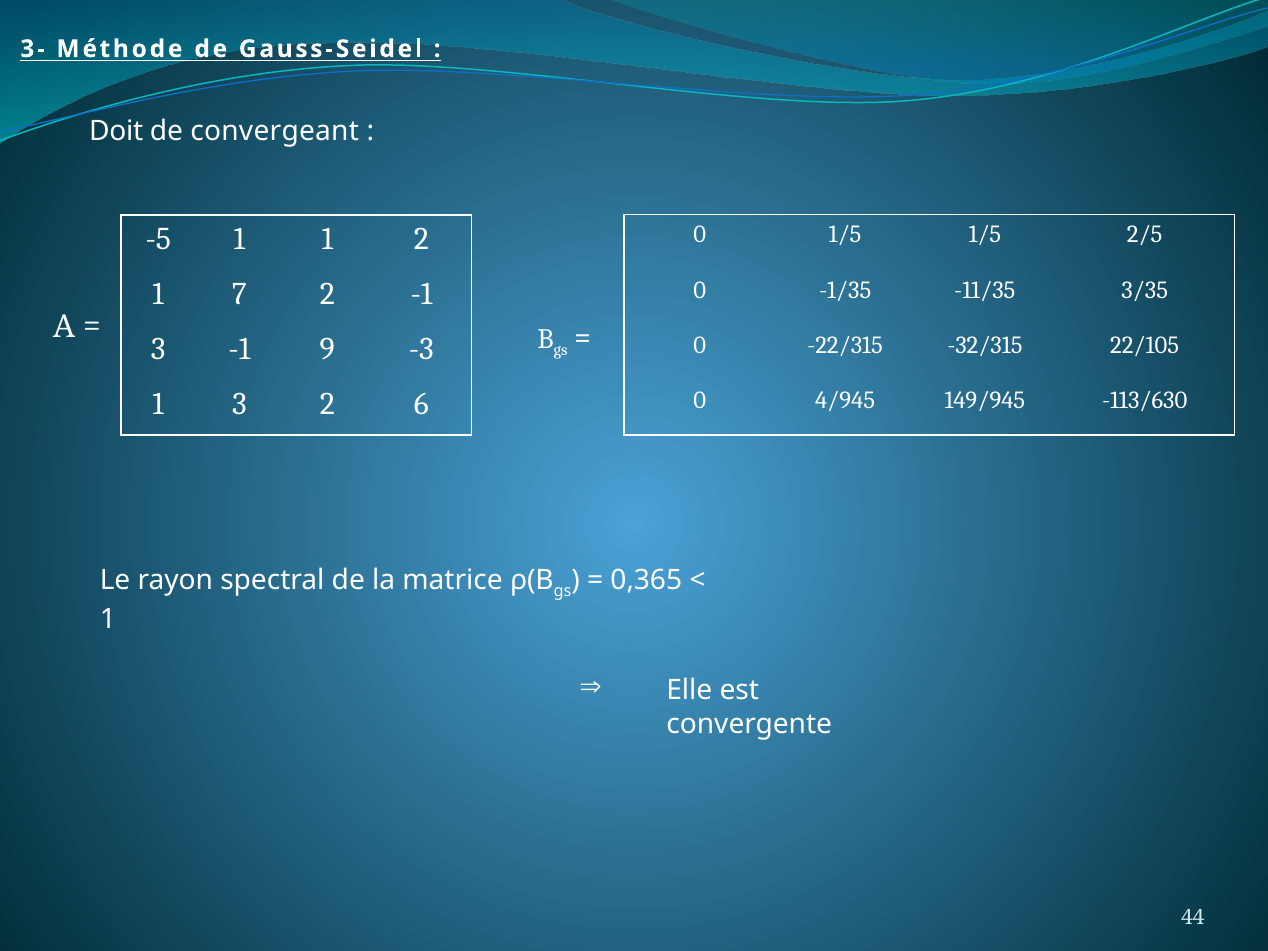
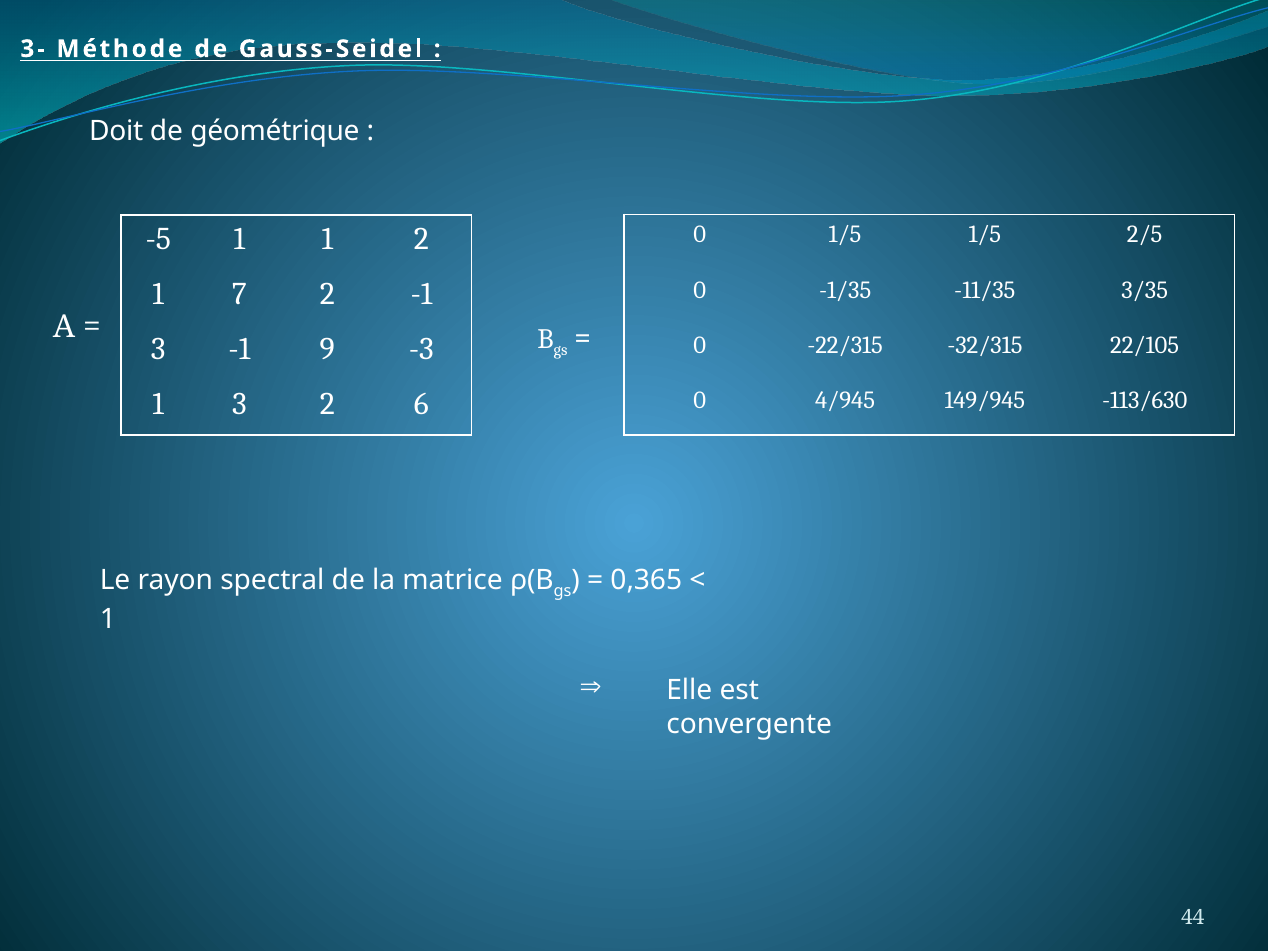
convergeant: convergeant -> géométrique (275, 131)
